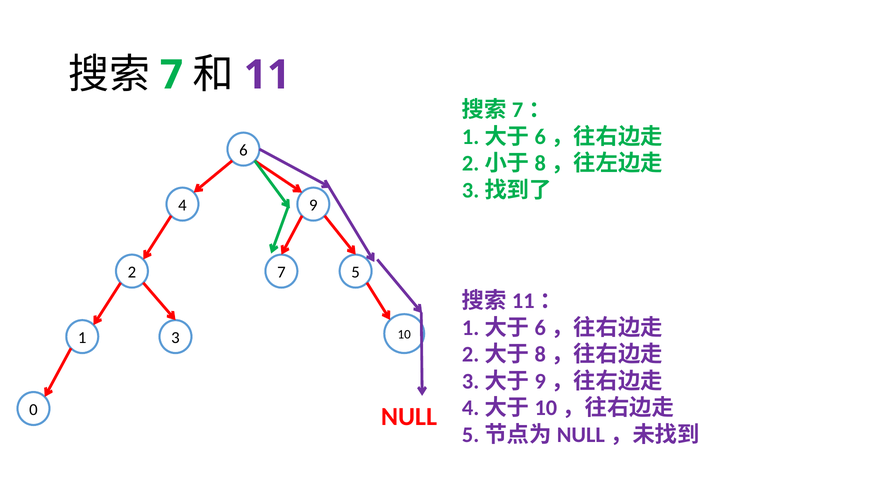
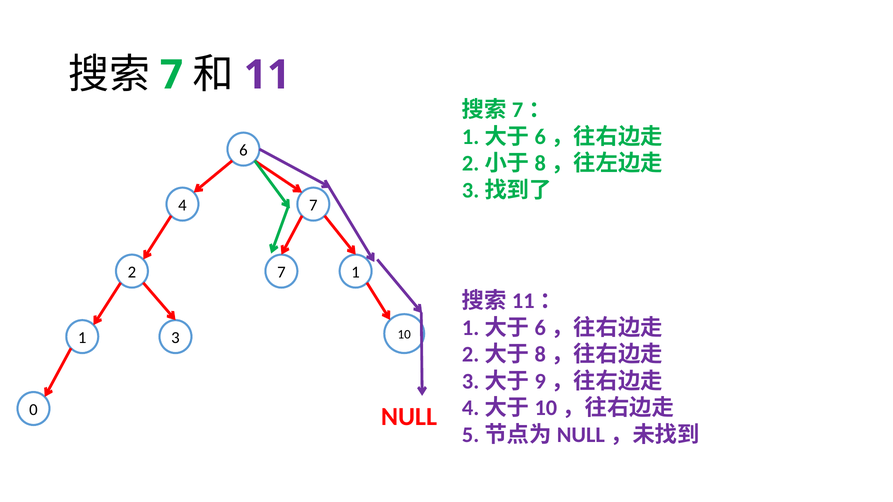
4 9: 9 -> 7 (313, 205)
7 5: 5 -> 1 (356, 272)
